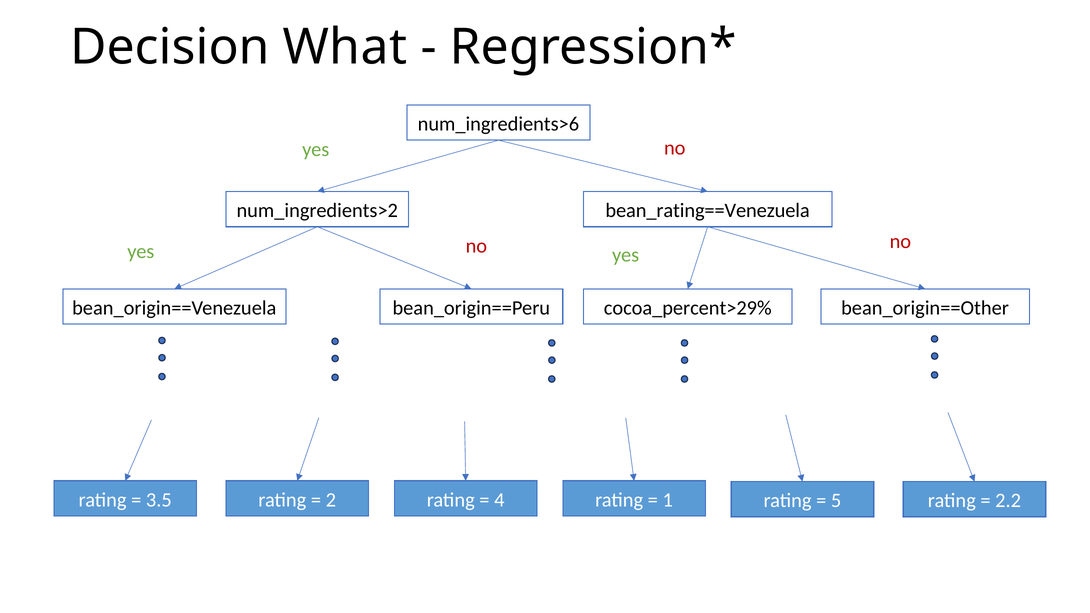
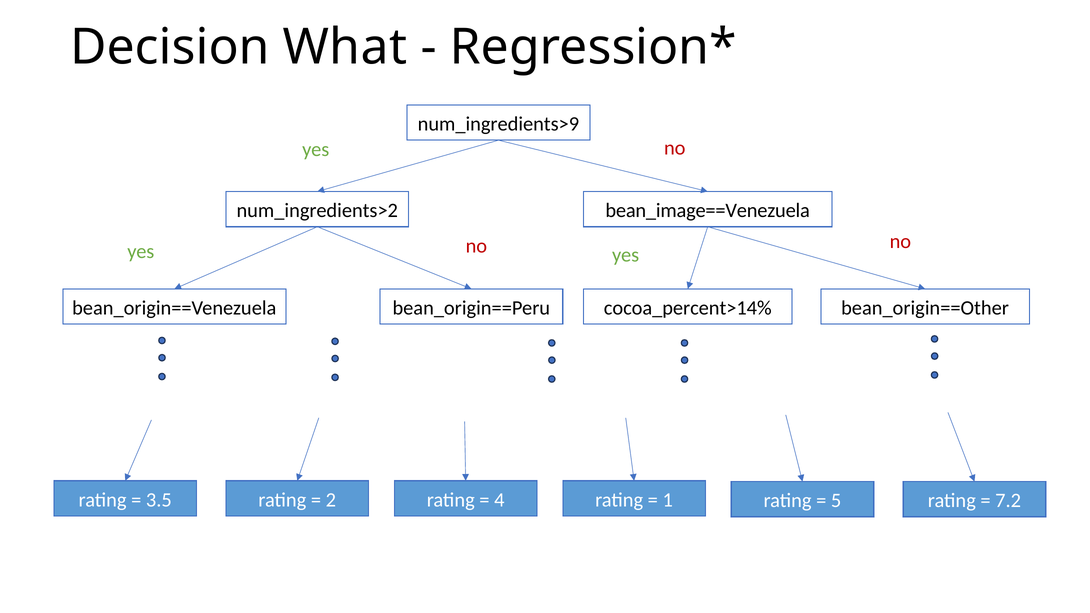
num_ingredients>6: num_ingredients>6 -> num_ingredients>9 (498, 124)
bean_rating==Venezuela: bean_rating==Venezuela -> bean_image==Venezuela (708, 211)
cocoa_percent>29%: cocoa_percent>29% -> cocoa_percent>14% (688, 308)
2.2: 2.2 -> 7.2 (1008, 501)
